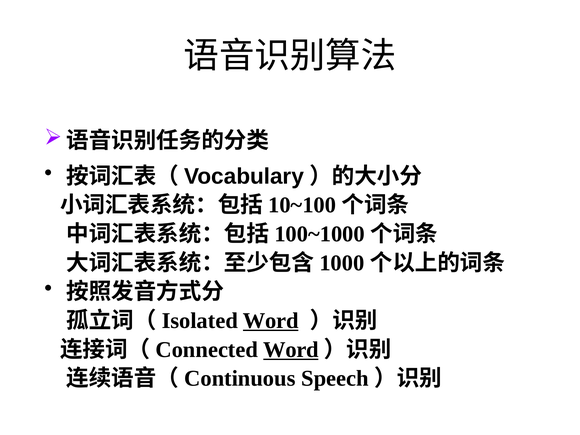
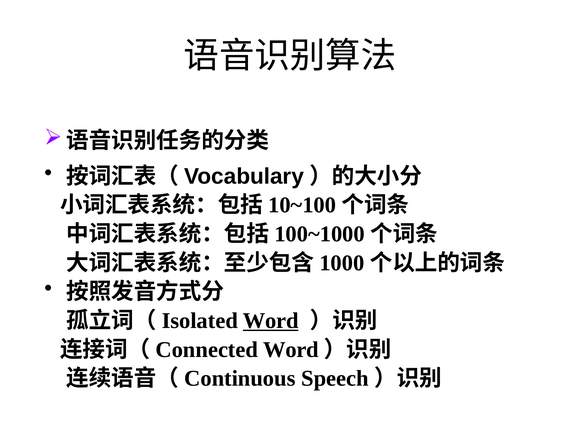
Word underline: present -> none (291, 350)
